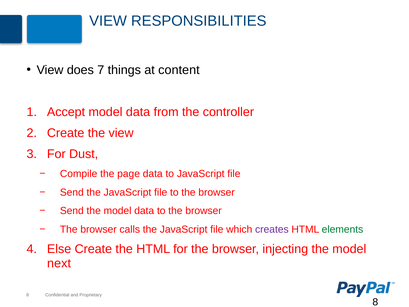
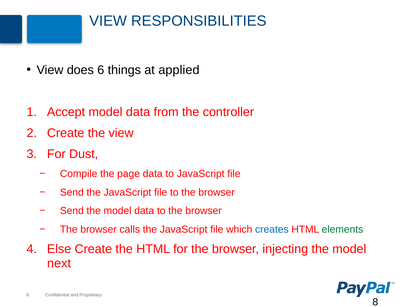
7: 7 -> 6 (101, 70)
content: content -> applied (179, 70)
creates colour: purple -> blue (272, 229)
